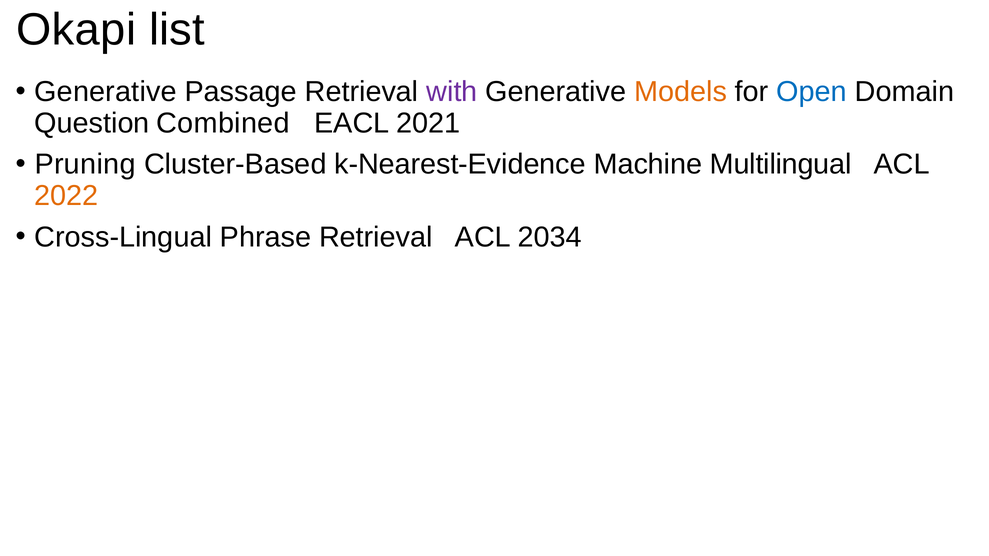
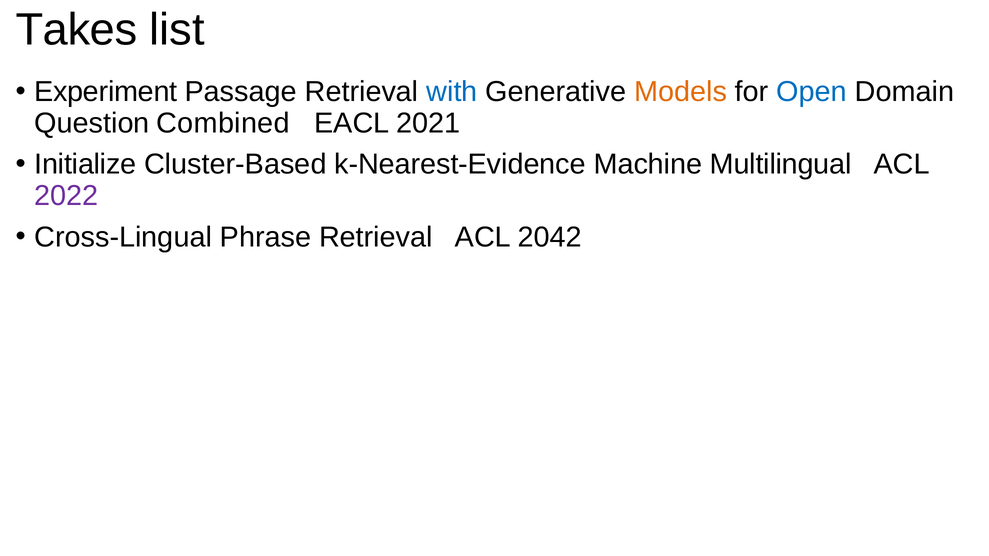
Okapi: Okapi -> Takes (77, 30)
Generative: Generative -> Experiment (106, 92)
with colour: purple -> blue (452, 92)
Pruning: Pruning -> Initialize (85, 165)
2022 colour: orange -> purple (66, 196)
2034: 2034 -> 2042 (550, 237)
